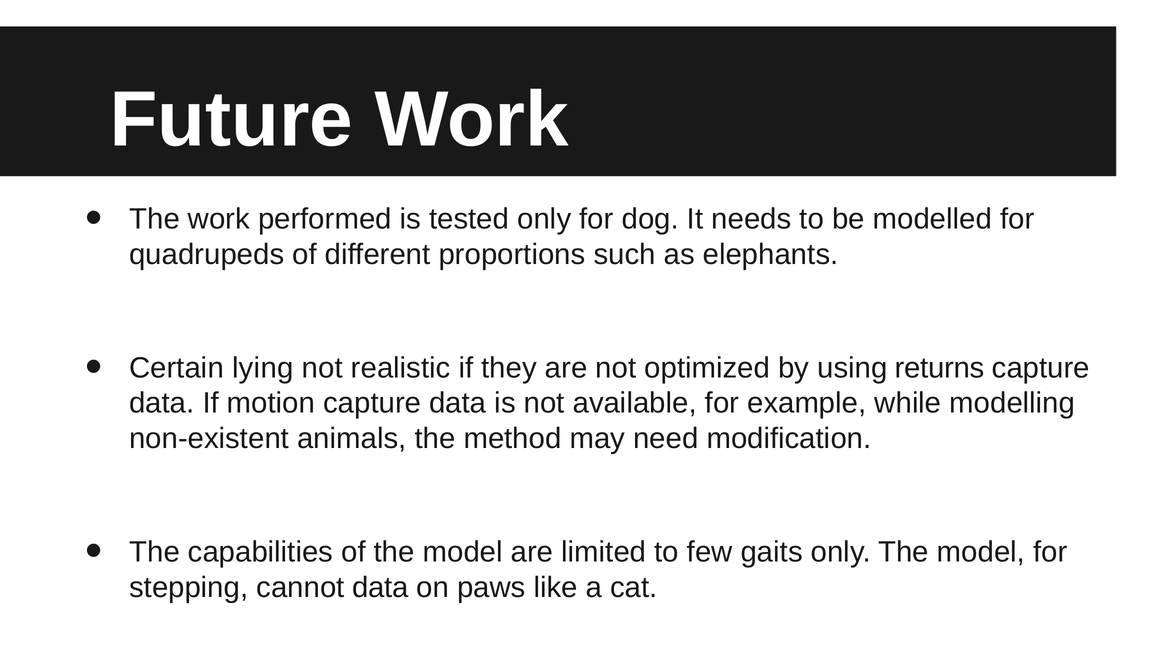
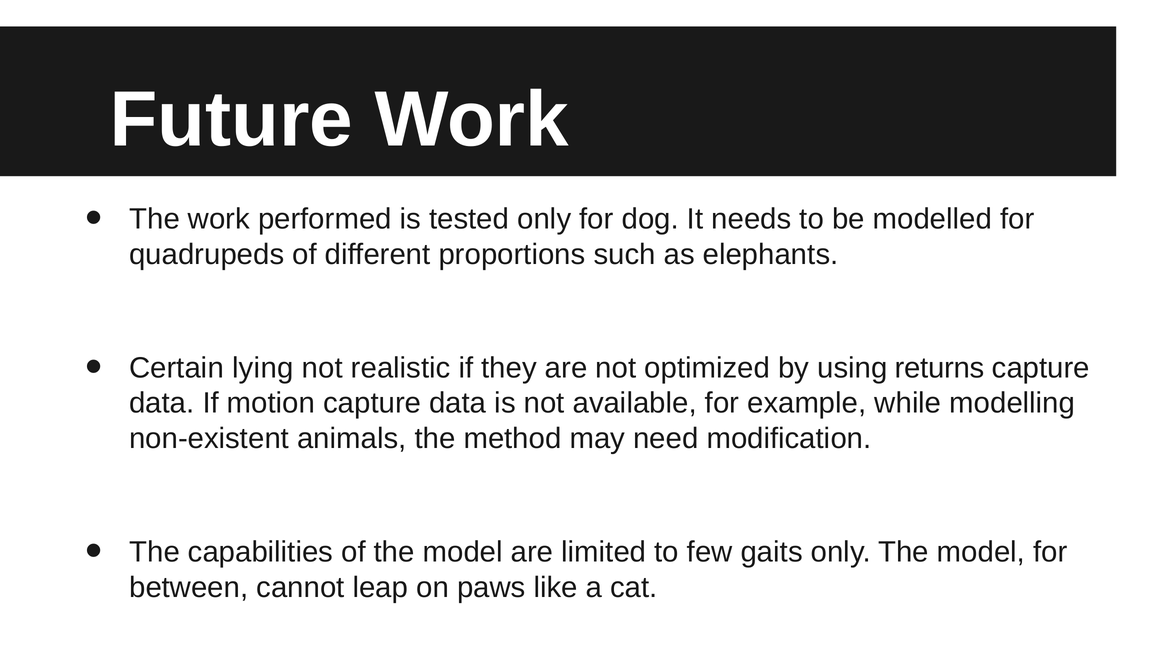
stepping: stepping -> between (189, 587)
cannot data: data -> leap (380, 587)
